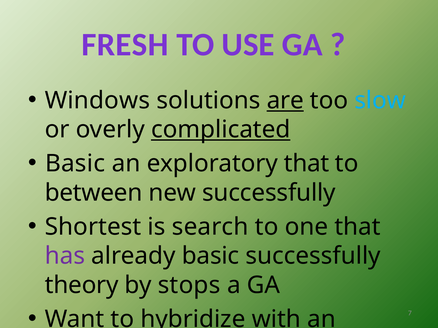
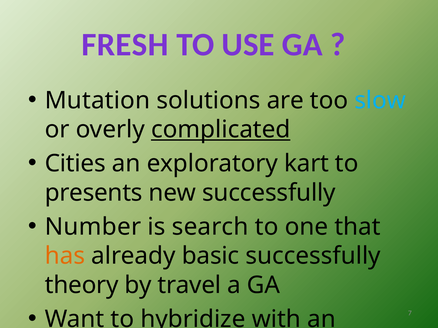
Windows: Windows -> Mutation (97, 101)
are underline: present -> none (285, 101)
Basic: Basic -> Cities (75, 164)
exploratory that: that -> kart (307, 164)
between: between -> presents (94, 193)
Shortest: Shortest -> Number (93, 227)
has colour: purple -> orange (65, 256)
stops: stops -> travel (189, 285)
